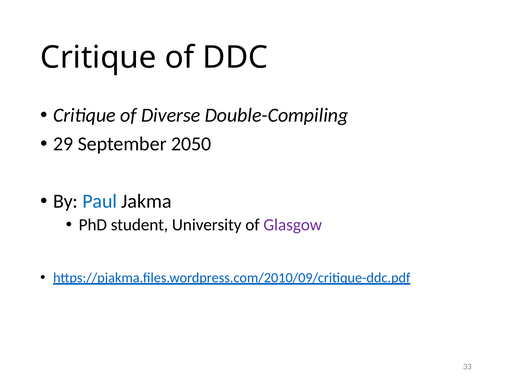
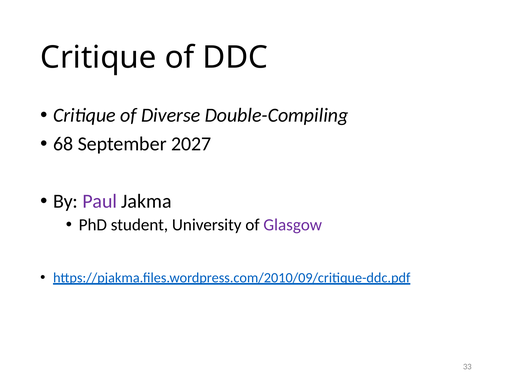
29: 29 -> 68 (63, 144)
2050: 2050 -> 2027 (191, 144)
Paul colour: blue -> purple (100, 201)
